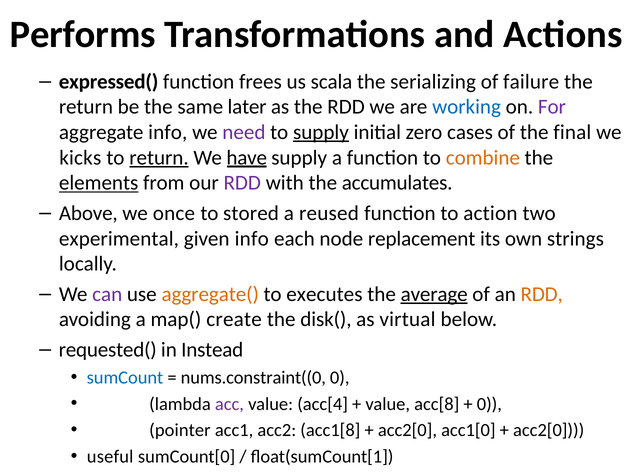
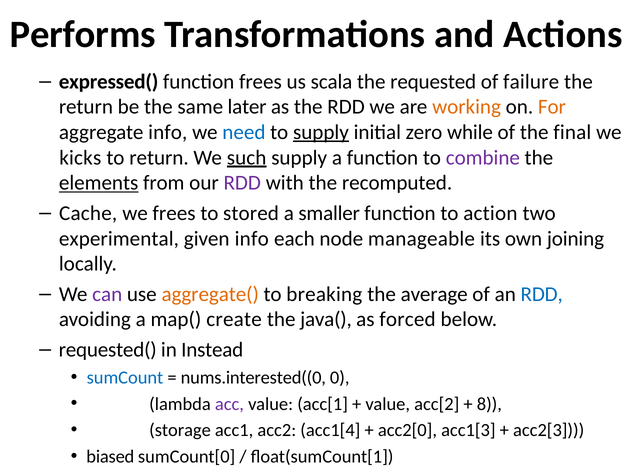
serializing: serializing -> requested (433, 82)
working colour: blue -> orange (467, 107)
For colour: purple -> orange (552, 107)
need colour: purple -> blue (244, 132)
cases: cases -> while (470, 132)
return underline: present -> none (159, 158)
have: have -> such (247, 158)
combine colour: orange -> purple (483, 158)
accumulates: accumulates -> recomputed (397, 183)
Above: Above -> Cache (88, 213)
we once: once -> frees (174, 213)
reused: reused -> smaller (329, 213)
replacement: replacement -> manageable (421, 238)
strings: strings -> joining (575, 238)
executes: executes -> breaking (324, 294)
average underline: present -> none (434, 294)
RDD colour: orange -> blue (542, 294)
disk(: disk( -> java( (326, 319)
virtual: virtual -> forced (407, 319)
nums.constraint((0: nums.constraint((0 -> nums.interested((0 (253, 377)
acc[4: acc[4 -> acc[1 (323, 404)
acc[8: acc[8 -> acc[2 (437, 404)
0: 0 -> 8 (489, 404)
pointer: pointer -> storage (180, 430)
acc1[8: acc1[8 -> acc1[4 (330, 430)
acc1[0: acc1[0 -> acc1[3 (468, 430)
acc2[0: acc2[0 -> acc2[3 (549, 430)
useful: useful -> biased (110, 456)
